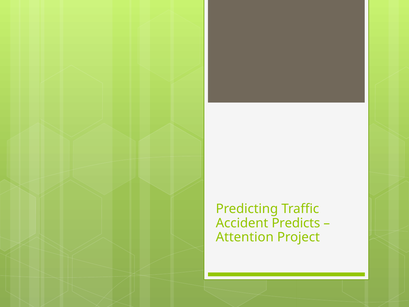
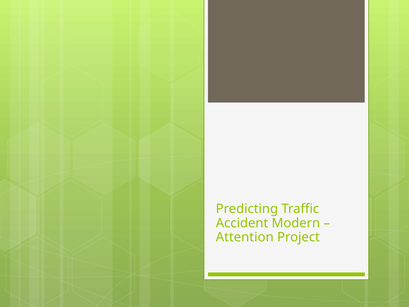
Predicts: Predicts -> Modern (296, 223)
